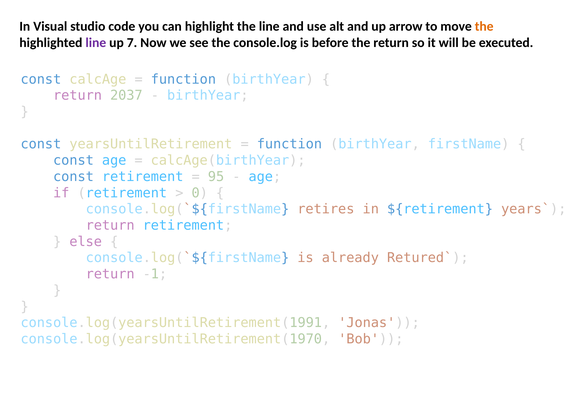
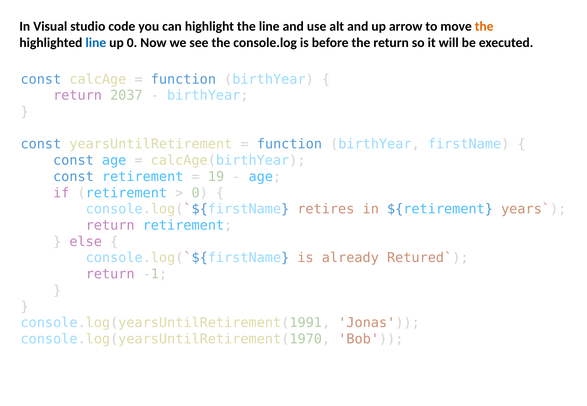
line colour: purple -> blue (96, 43)
up 7: 7 -> 0 (132, 43)
95: 95 -> 19 (216, 177)
